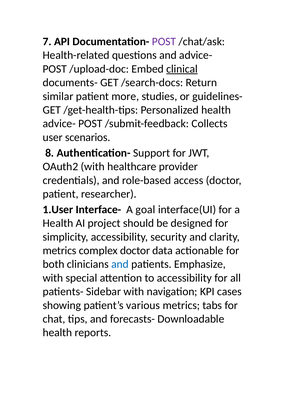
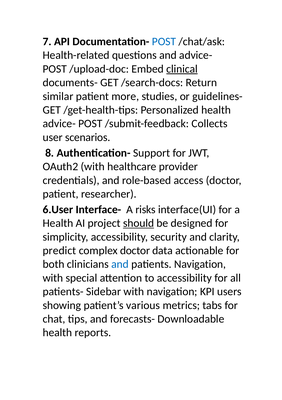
POST colour: purple -> blue (164, 41)
1.User: 1.User -> 6.User (58, 209)
goal: goal -> risks (146, 209)
should underline: none -> present (139, 223)
metrics: metrics -> predict (59, 250)
patients Emphasize: Emphasize -> Navigation (200, 264)
cases: cases -> users (229, 291)
